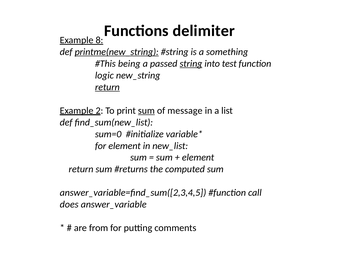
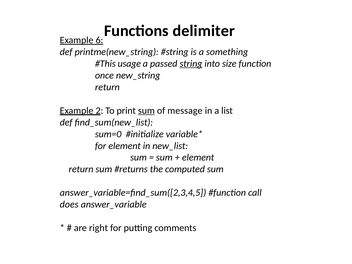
8: 8 -> 6 (99, 40)
printme(new_string underline: present -> none (117, 52)
being: being -> usage (129, 64)
test: test -> size (229, 64)
logic: logic -> once (104, 75)
return underline: present -> none (107, 87)
from: from -> right (98, 228)
